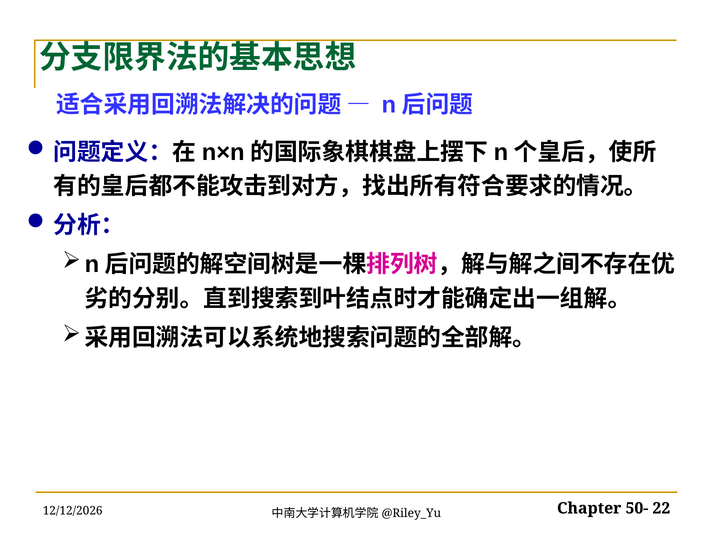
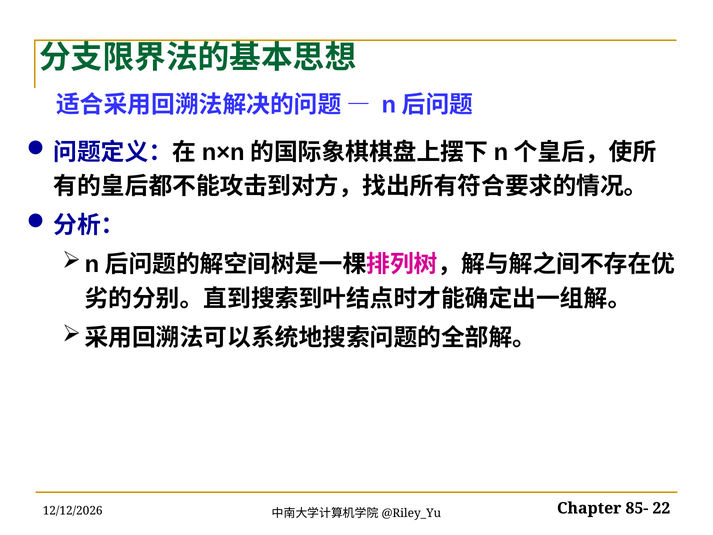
50-: 50- -> 85- (637, 508)
